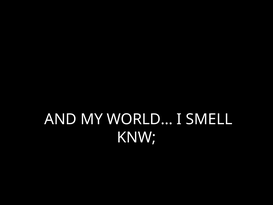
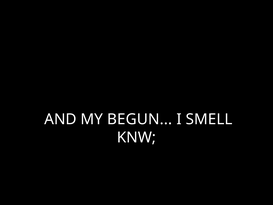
WORLD: WORLD -> BEGUN (140, 119)
